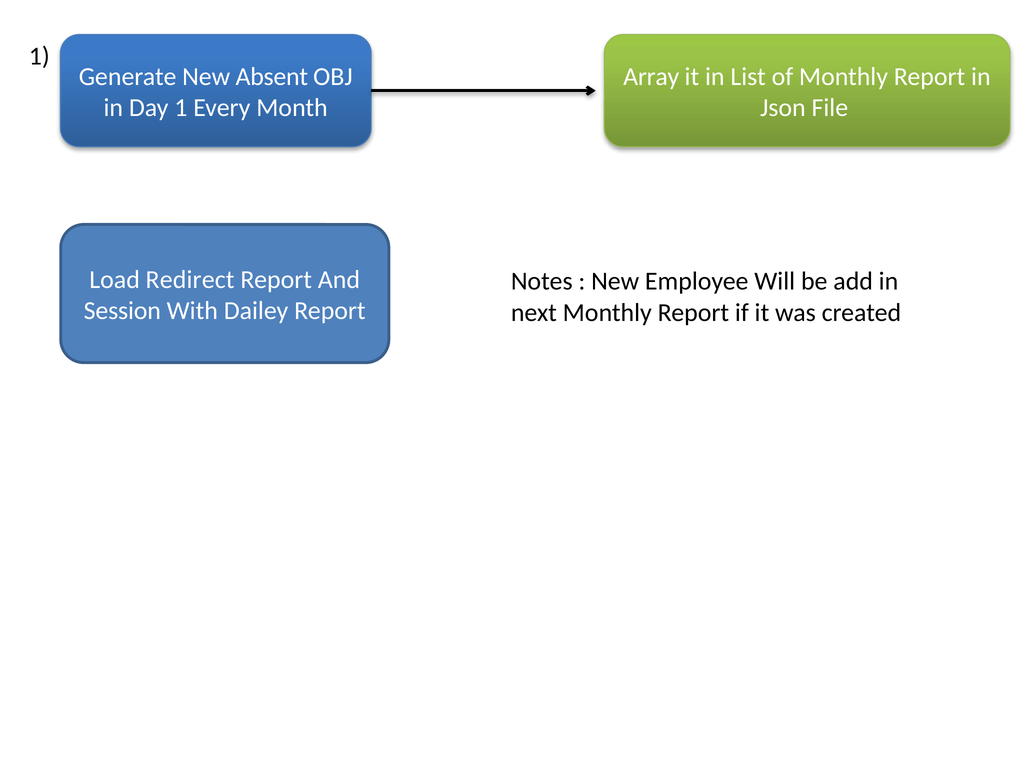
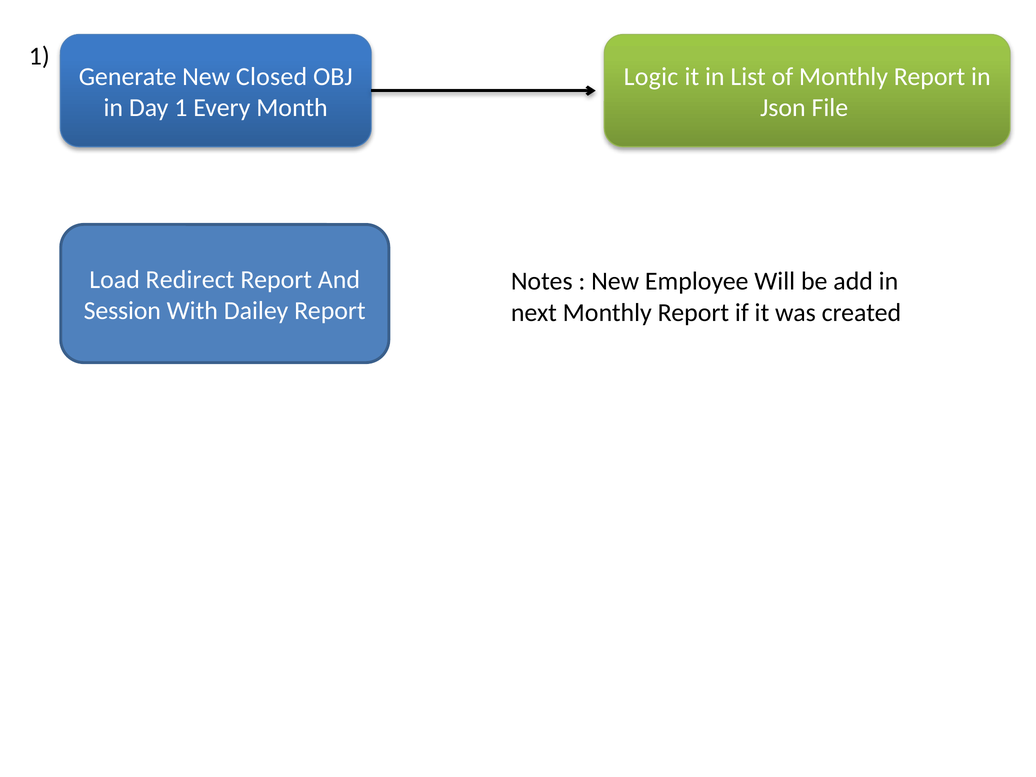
Absent: Absent -> Closed (272, 77)
Array: Array -> Logic (651, 77)
